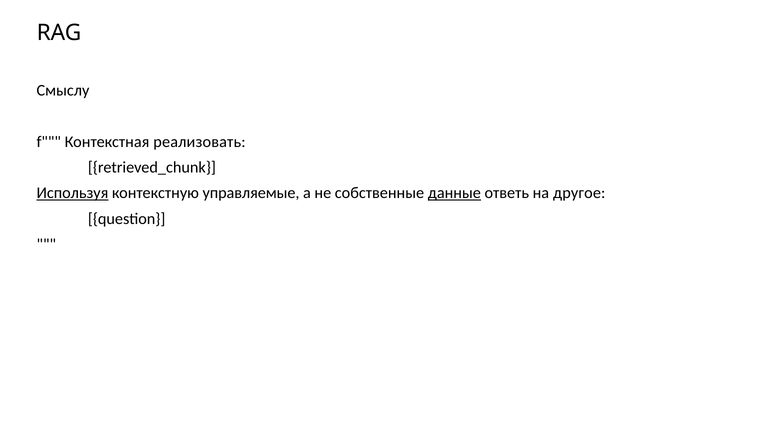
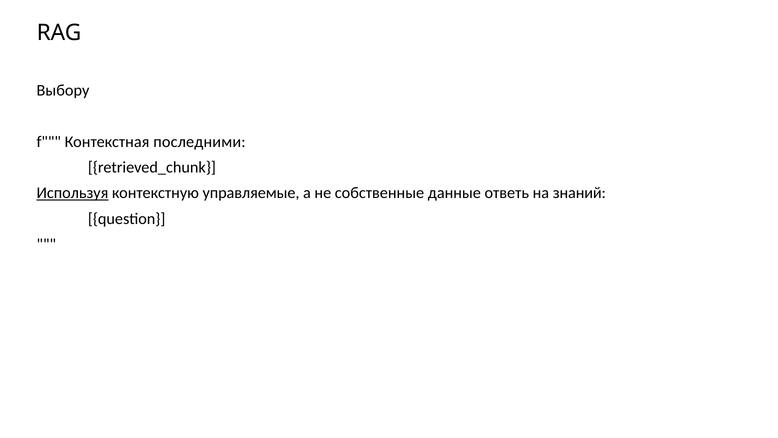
Смыслу: Смыслу -> Выбору (63, 90)
реализовать: реализовать -> последними (200, 142)
данные underline: present -> none (454, 193)
другое: другое -> знаний (579, 193)
